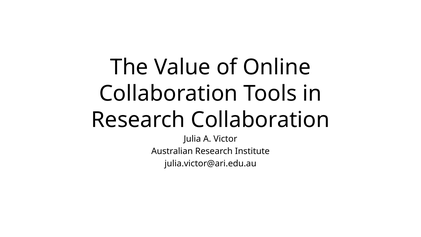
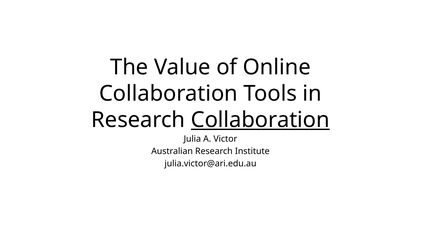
Collaboration underline: none -> present (260, 120)
